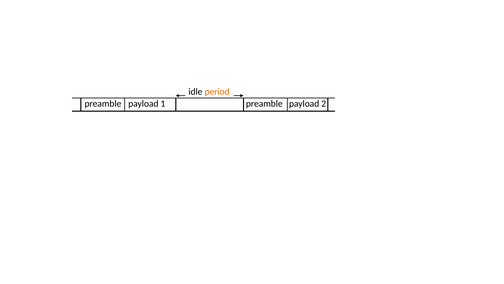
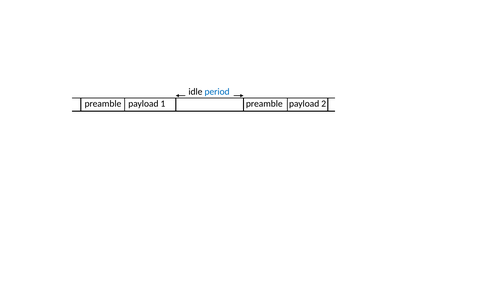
period colour: orange -> blue (217, 92)
